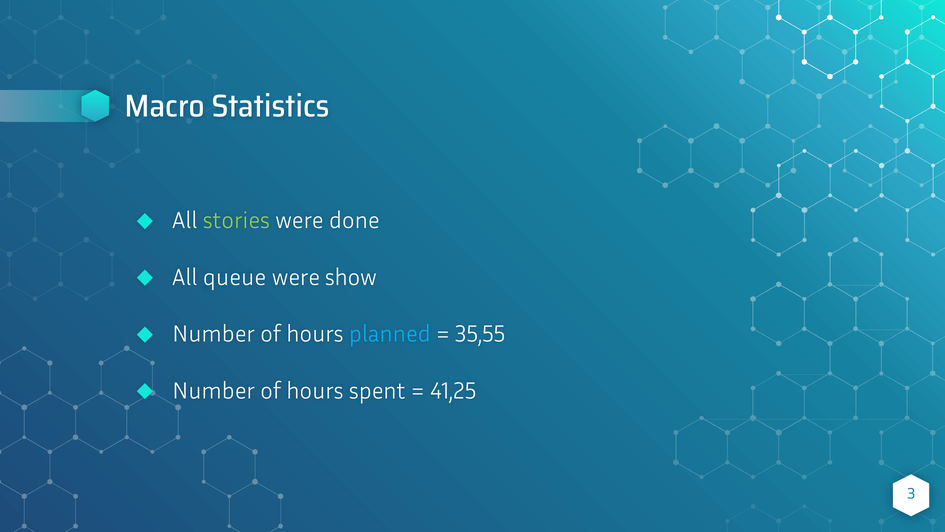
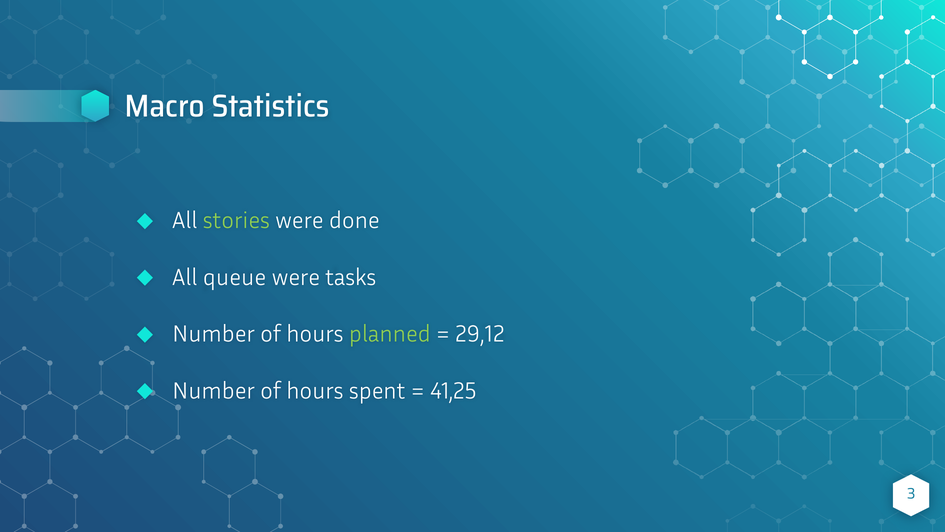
show: show -> tasks (351, 277)
planned colour: light blue -> light green (390, 334)
35,55: 35,55 -> 29,12 (480, 334)
